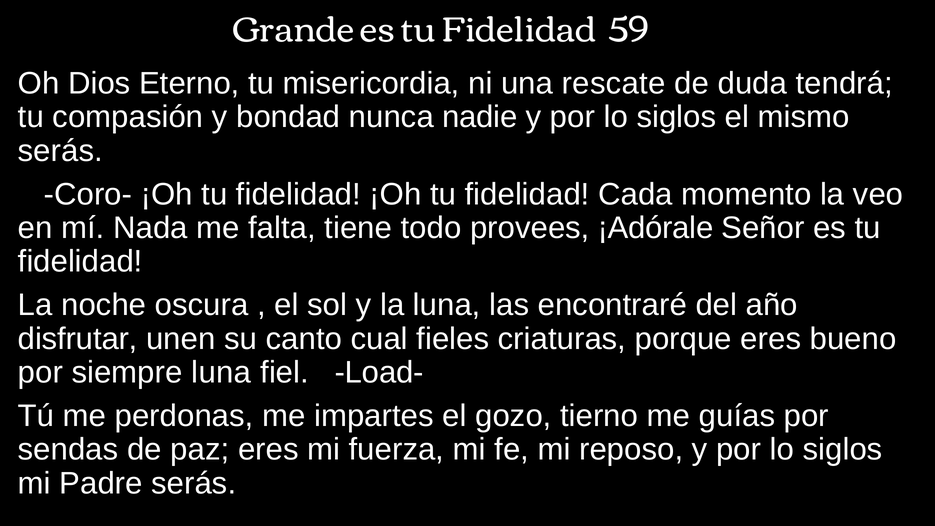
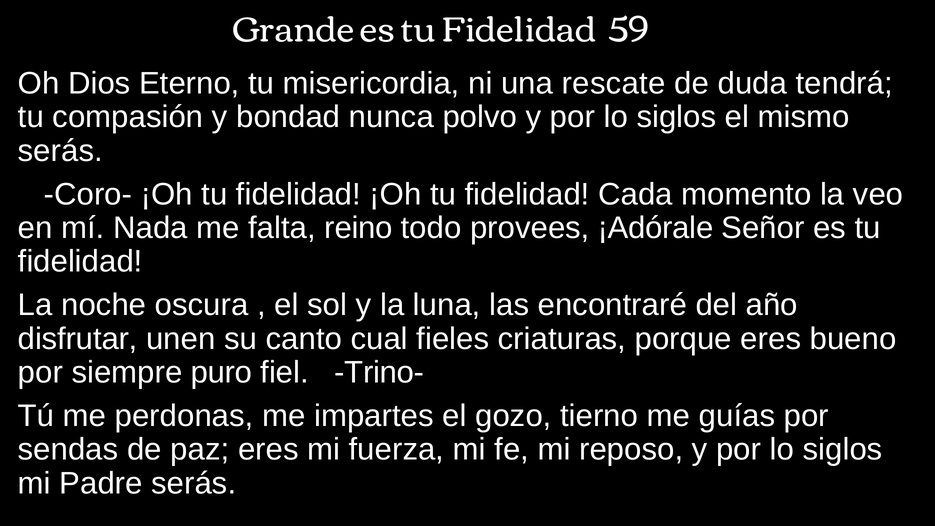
nadie: nadie -> polvo (480, 117)
tiene: tiene -> reino (358, 228)
siempre luna: luna -> puro (222, 372)
Load-: Load- -> Trino- (379, 372)
